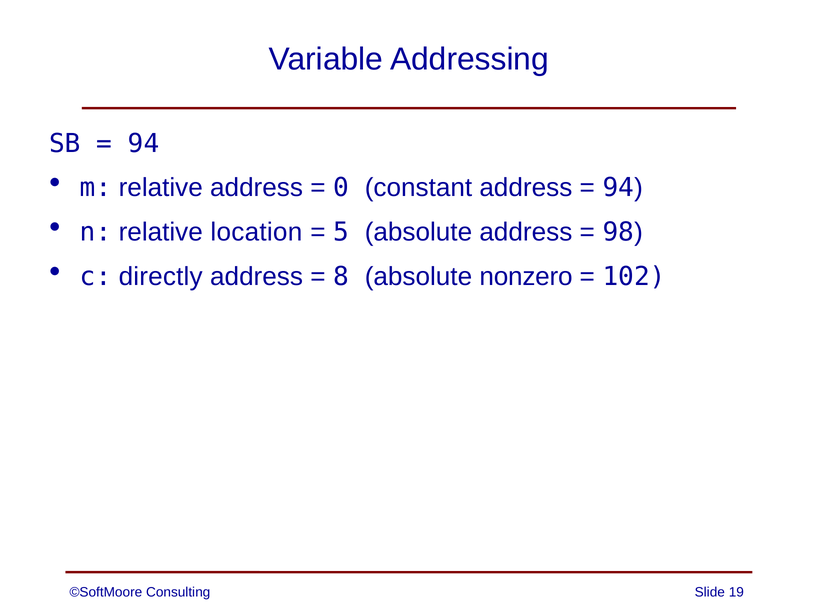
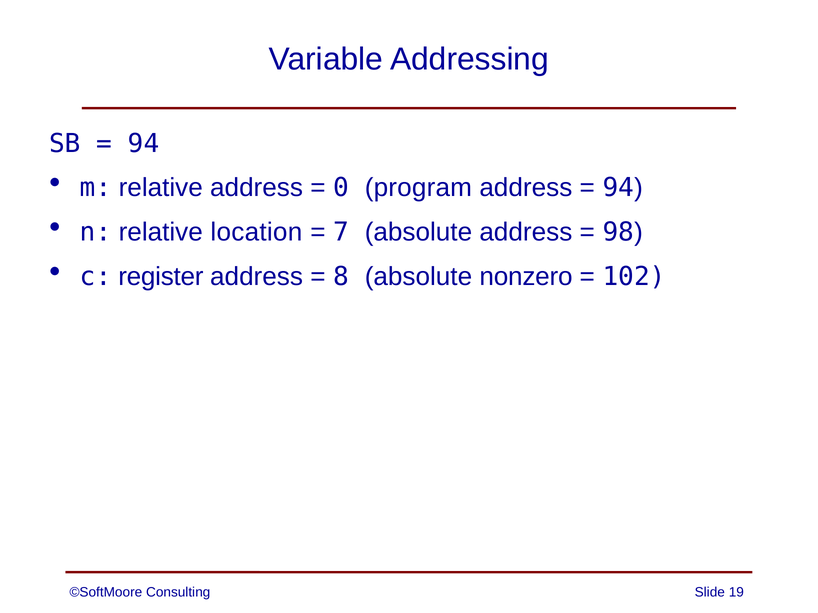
constant: constant -> program (418, 188)
5: 5 -> 7 (341, 232)
directly: directly -> register (161, 277)
